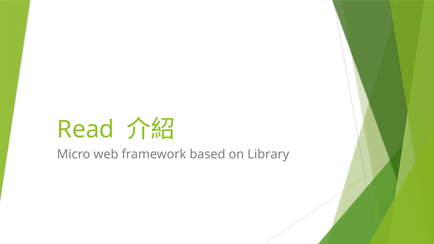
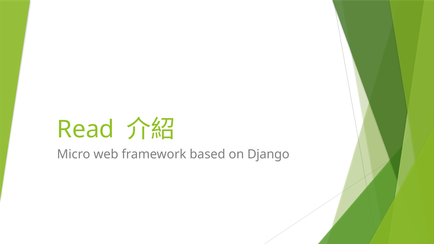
Library: Library -> Django (268, 154)
